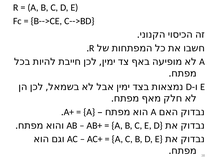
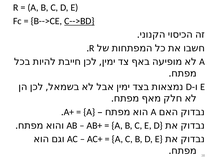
C-->BD underline: none -> present (79, 21)
